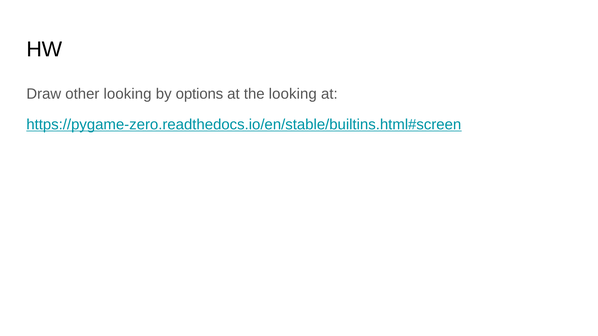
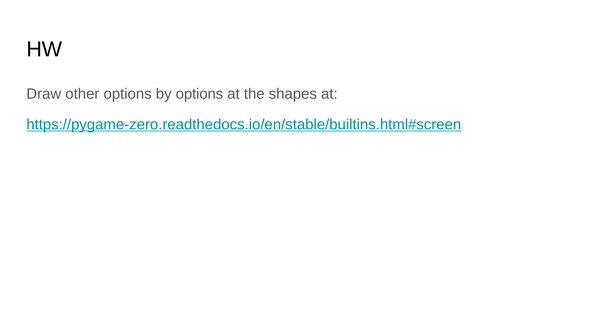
other looking: looking -> options (128, 94)
the looking: looking -> shapes (293, 94)
